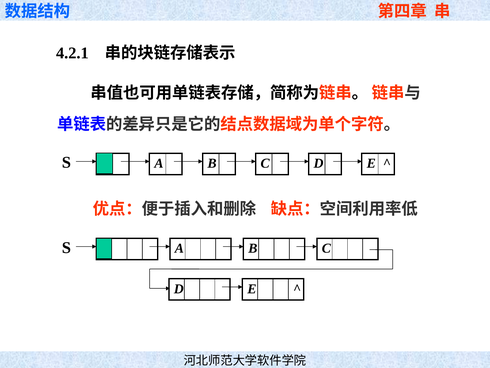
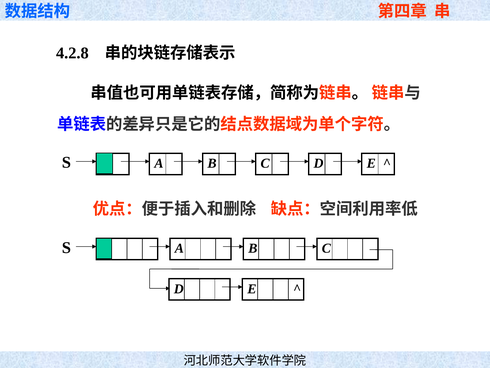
4.2.1: 4.2.1 -> 4.2.8 (72, 53)
